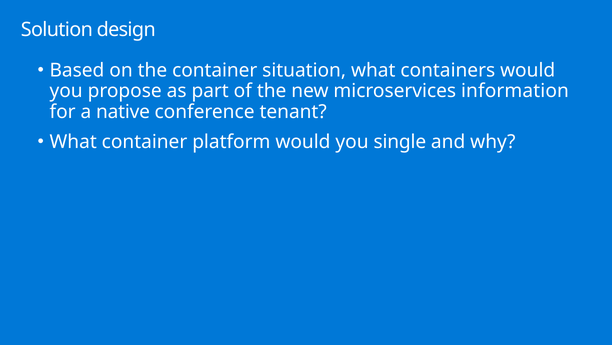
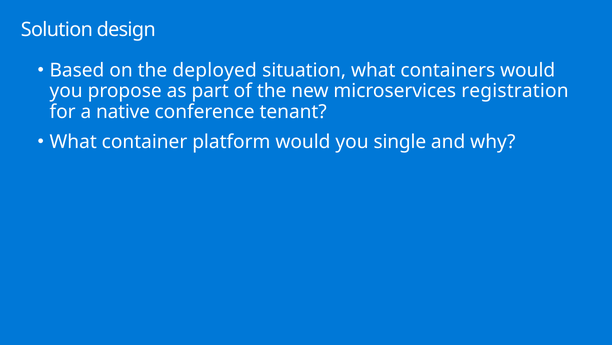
the container: container -> deployed (215, 70)
information: information -> registration (515, 91)
